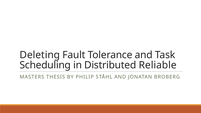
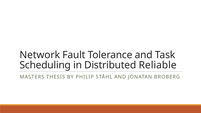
Deleting: Deleting -> Network (40, 55)
